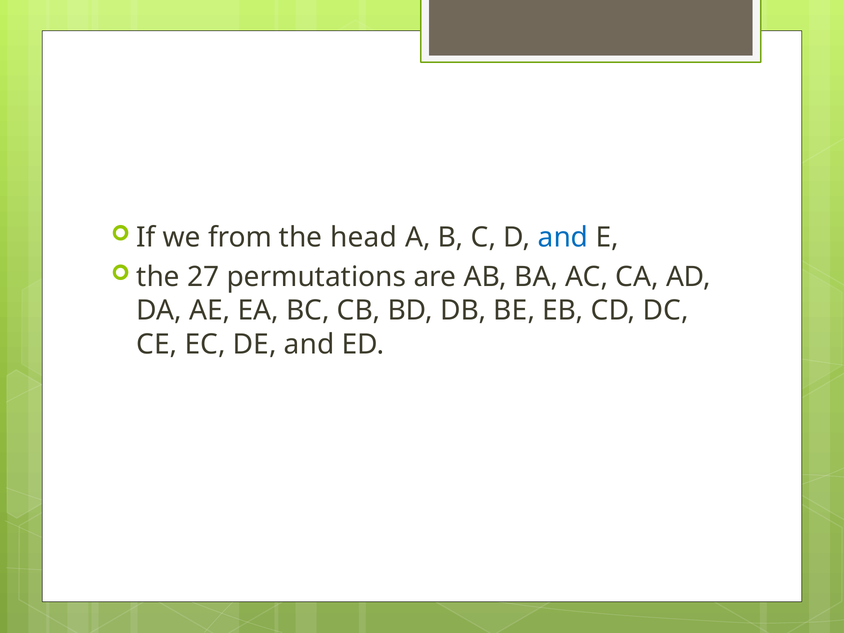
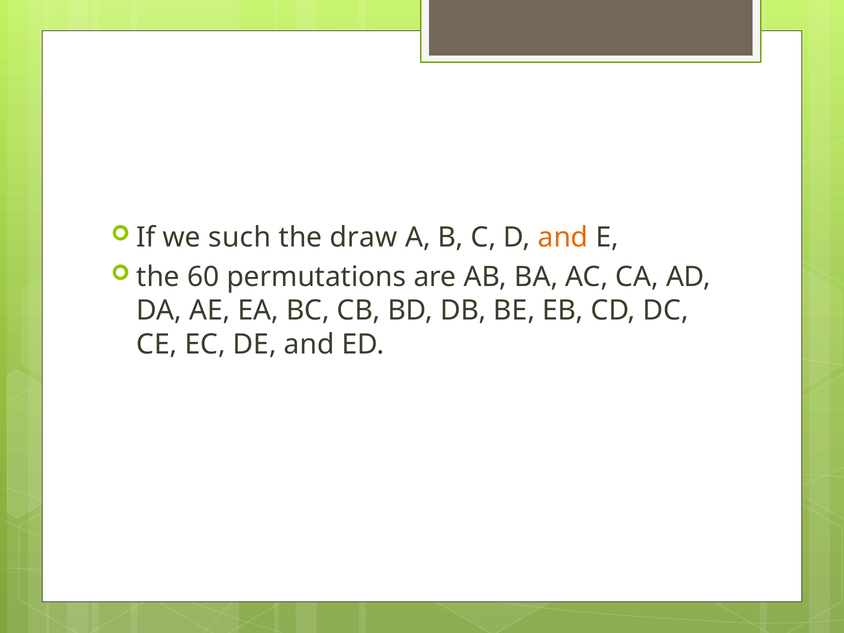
from: from -> such (240, 238)
head: head -> draw (364, 238)
and colour: blue -> orange (563, 238)
27: 27 -> 60 (203, 277)
